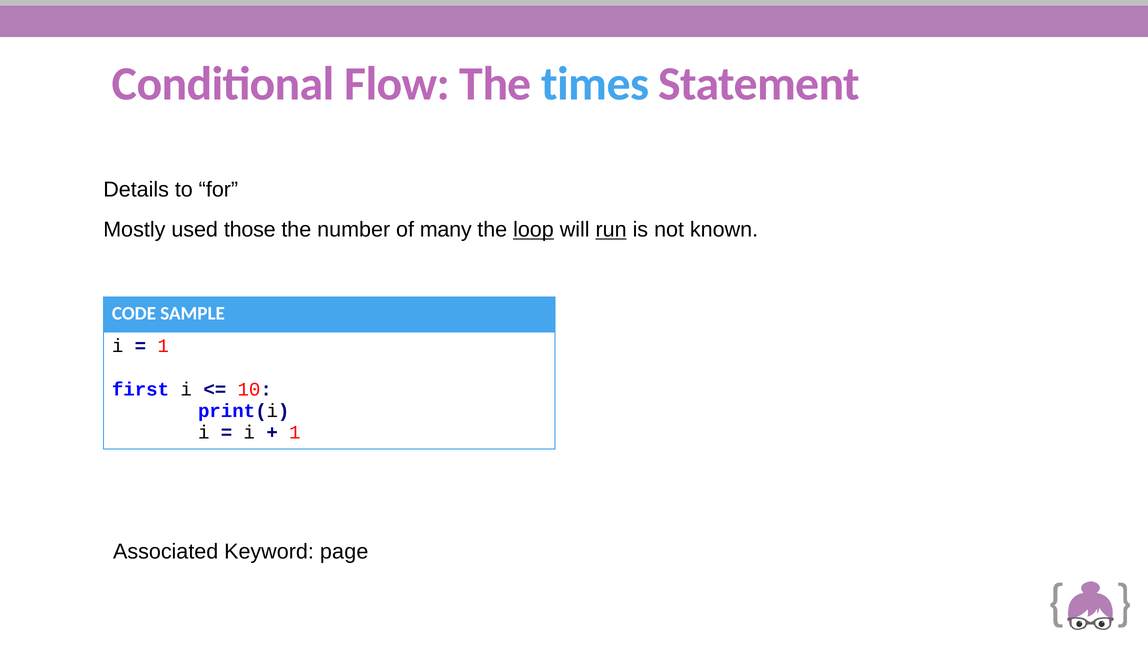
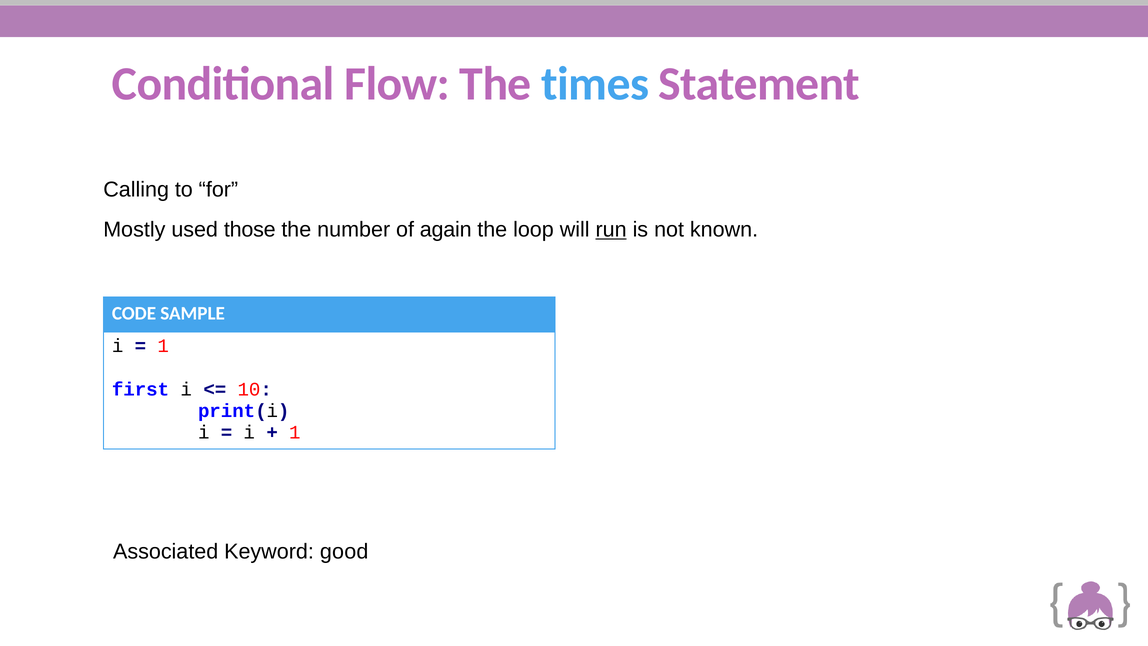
Details: Details -> Calling (136, 190)
many: many -> again (446, 230)
loop underline: present -> none (533, 230)
page: page -> good (344, 551)
